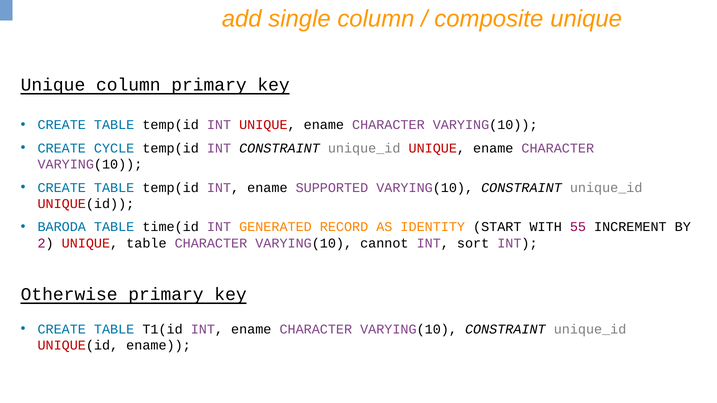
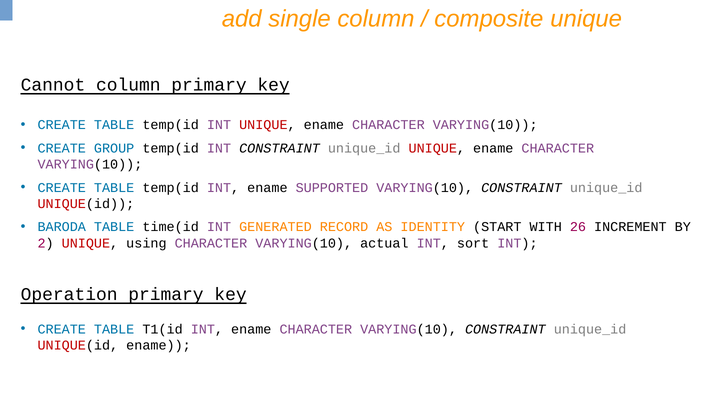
Unique: Unique -> Cannot (53, 85)
CYCLE: CYCLE -> GROUP (114, 148)
55: 55 -> 26 (578, 227)
UNIQUE table: table -> using (146, 243)
cannot: cannot -> actual (384, 243)
Otherwise: Otherwise -> Operation (69, 295)
